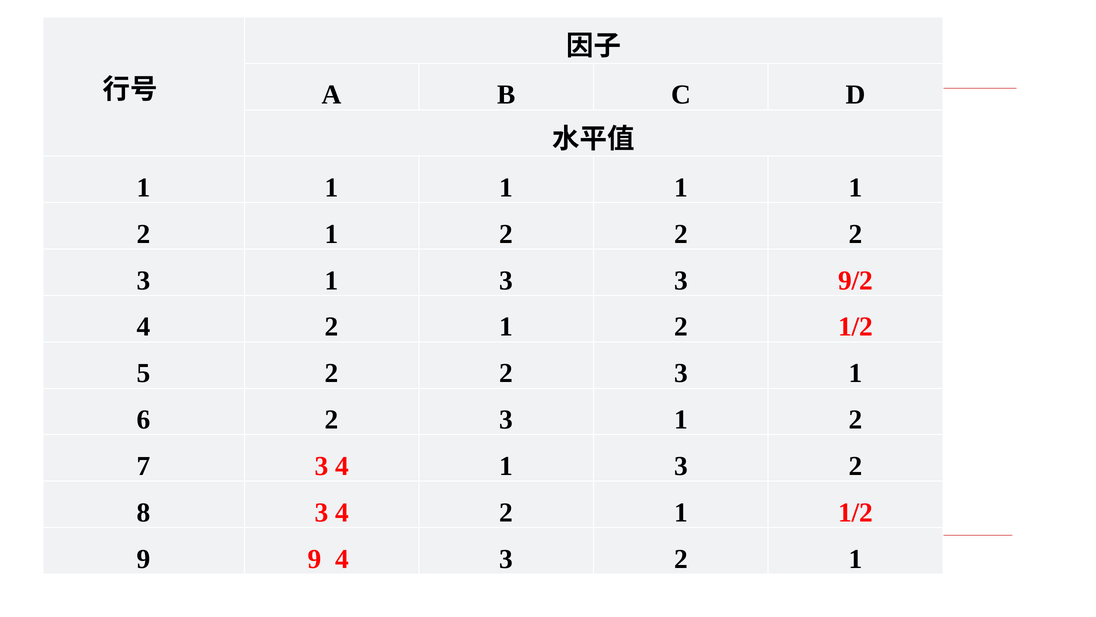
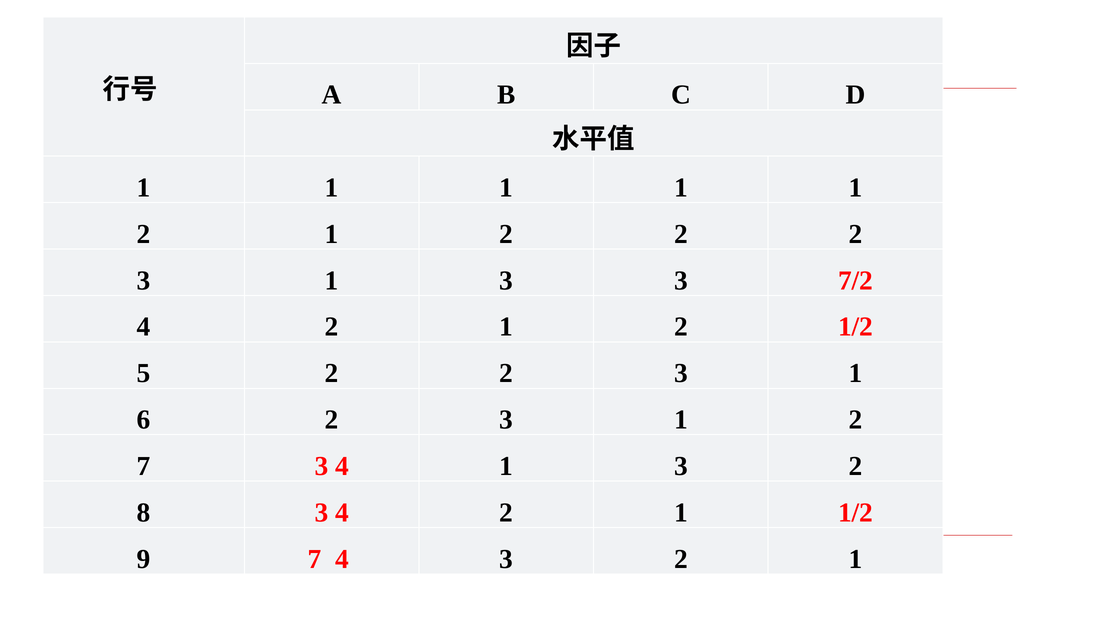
9/2: 9/2 -> 7/2 (855, 280)
9 9: 9 -> 7 (315, 559)
